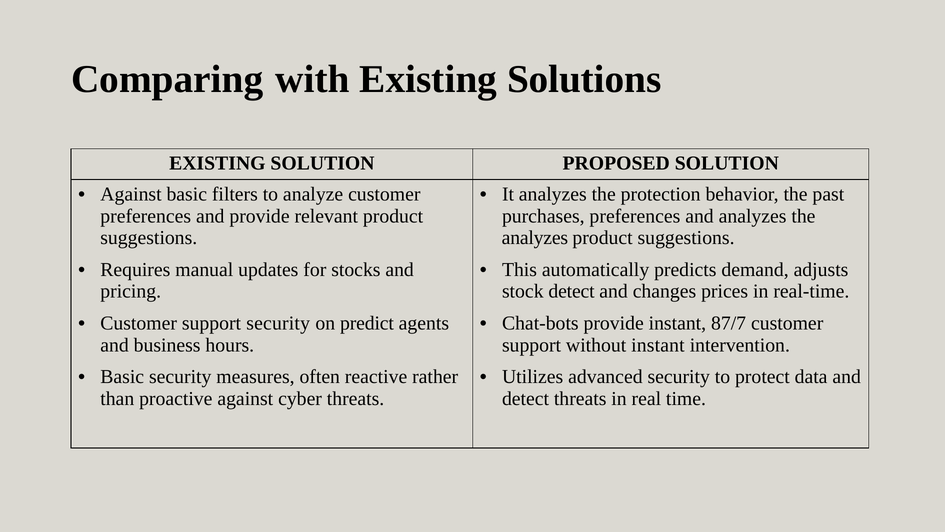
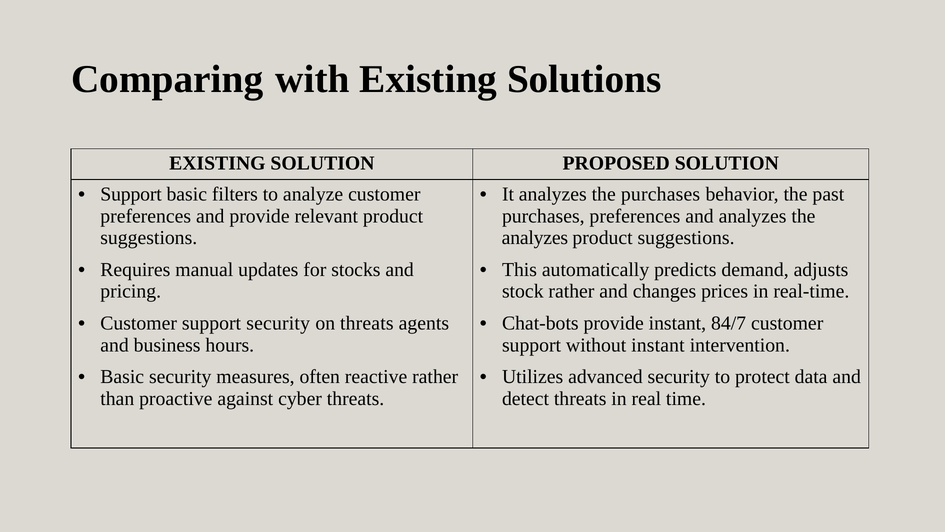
Against: Against -> Support (131, 194)
the protection: protection -> purchases (661, 194)
stock detect: detect -> rather (571, 291)
on predict: predict -> threats (367, 323)
87/7: 87/7 -> 84/7 (729, 323)
